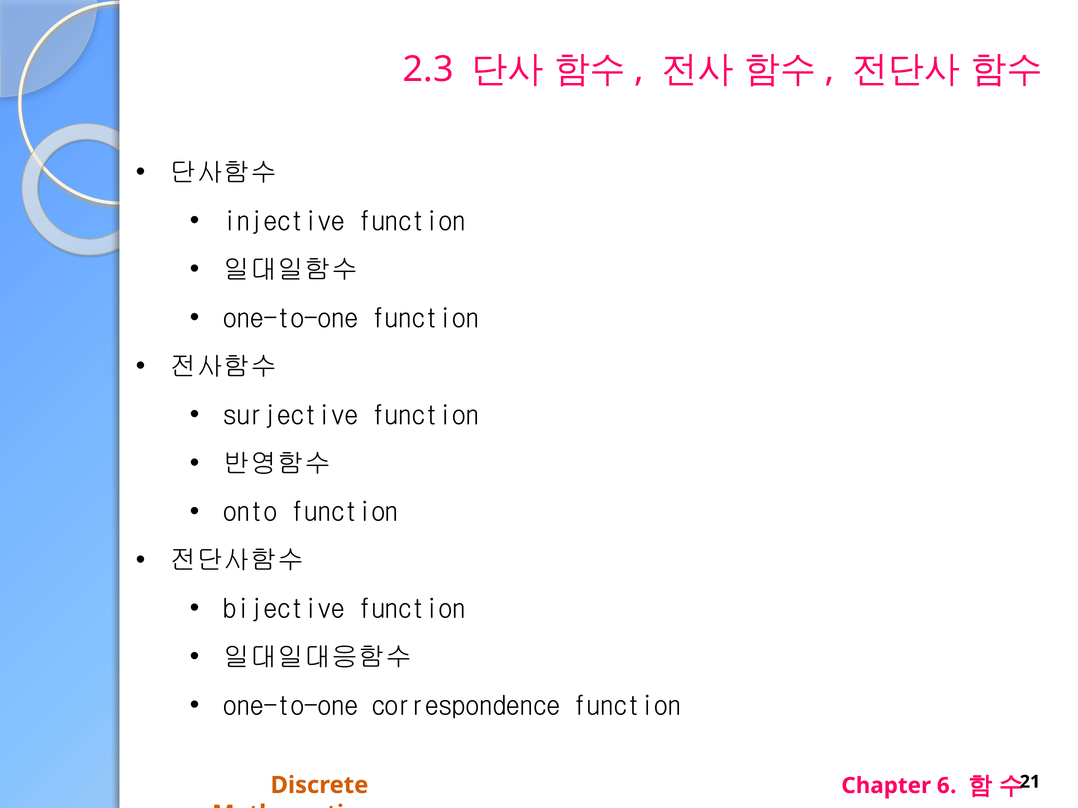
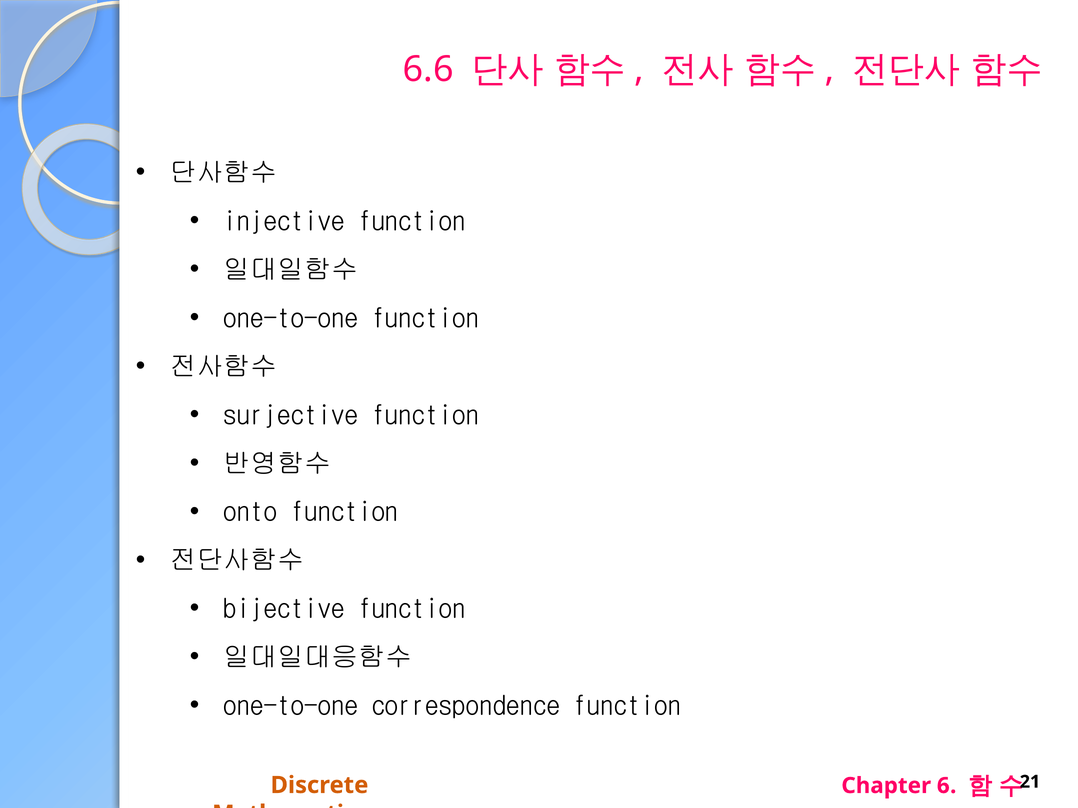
2.3: 2.3 -> 6.6 (428, 69)
